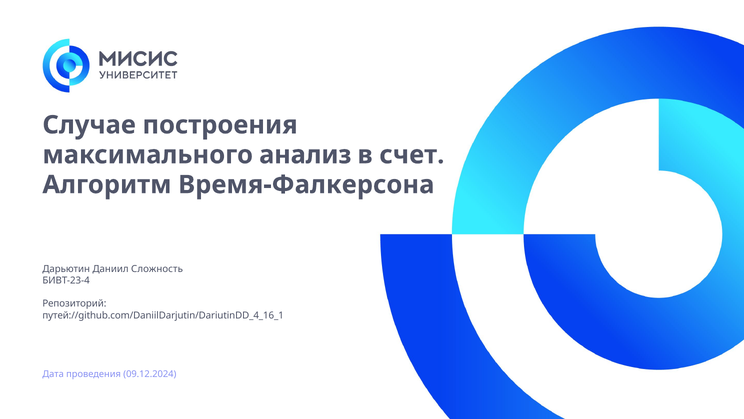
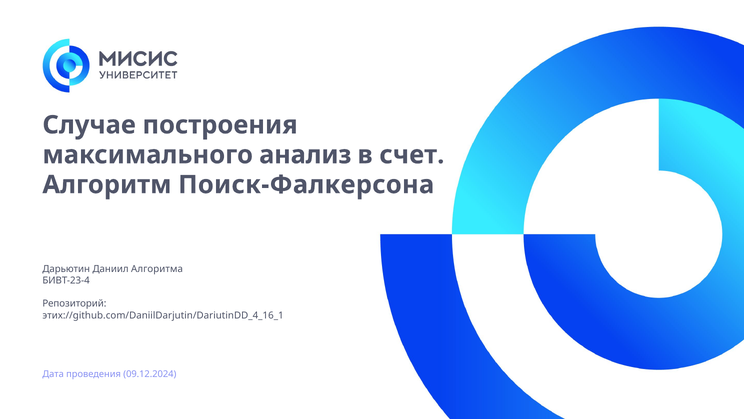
Время-Фалкерсона: Время-Фалкерсона -> Поиск-Фалкерсона (306, 185)
Сложность: Сложность -> Алгоритма (157, 269)
путей://github.com/DaniilDarjutin/DariutinDD_4_16_1: путей://github.com/DaniilDarjutin/DariutinDD_4_16_1 -> этих://github.com/DaniilDarjutin/DariutinDD_4_16_1 (163, 315)
